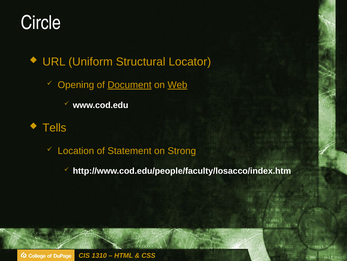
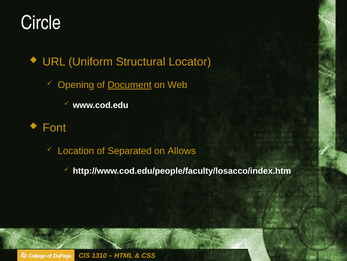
Web underline: present -> none (177, 85)
Tells: Tells -> Font (54, 127)
Statement: Statement -> Separated (130, 150)
Strong: Strong -> Allows (182, 150)
